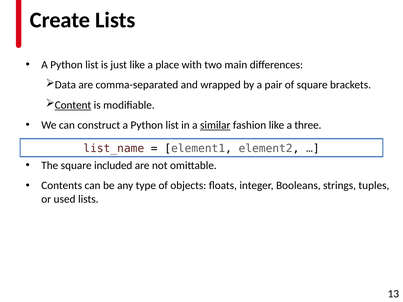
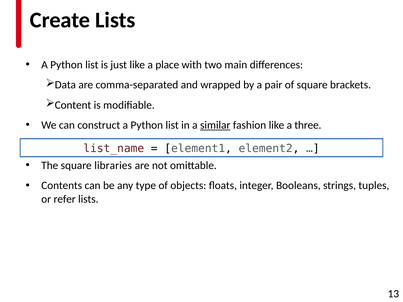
Content underline: present -> none (73, 105)
included: included -> libraries (113, 166)
used: used -> refer (65, 199)
